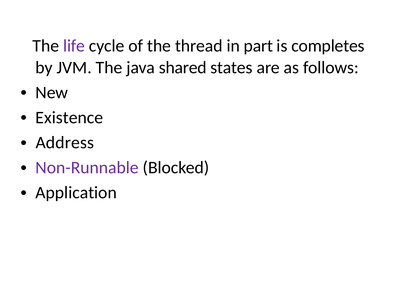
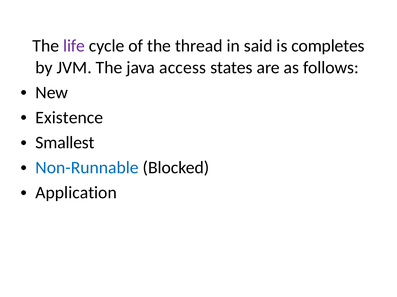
part: part -> said (258, 46)
shared: shared -> access (183, 68)
Address: Address -> Smallest (65, 143)
Non-Runnable colour: purple -> blue (87, 168)
